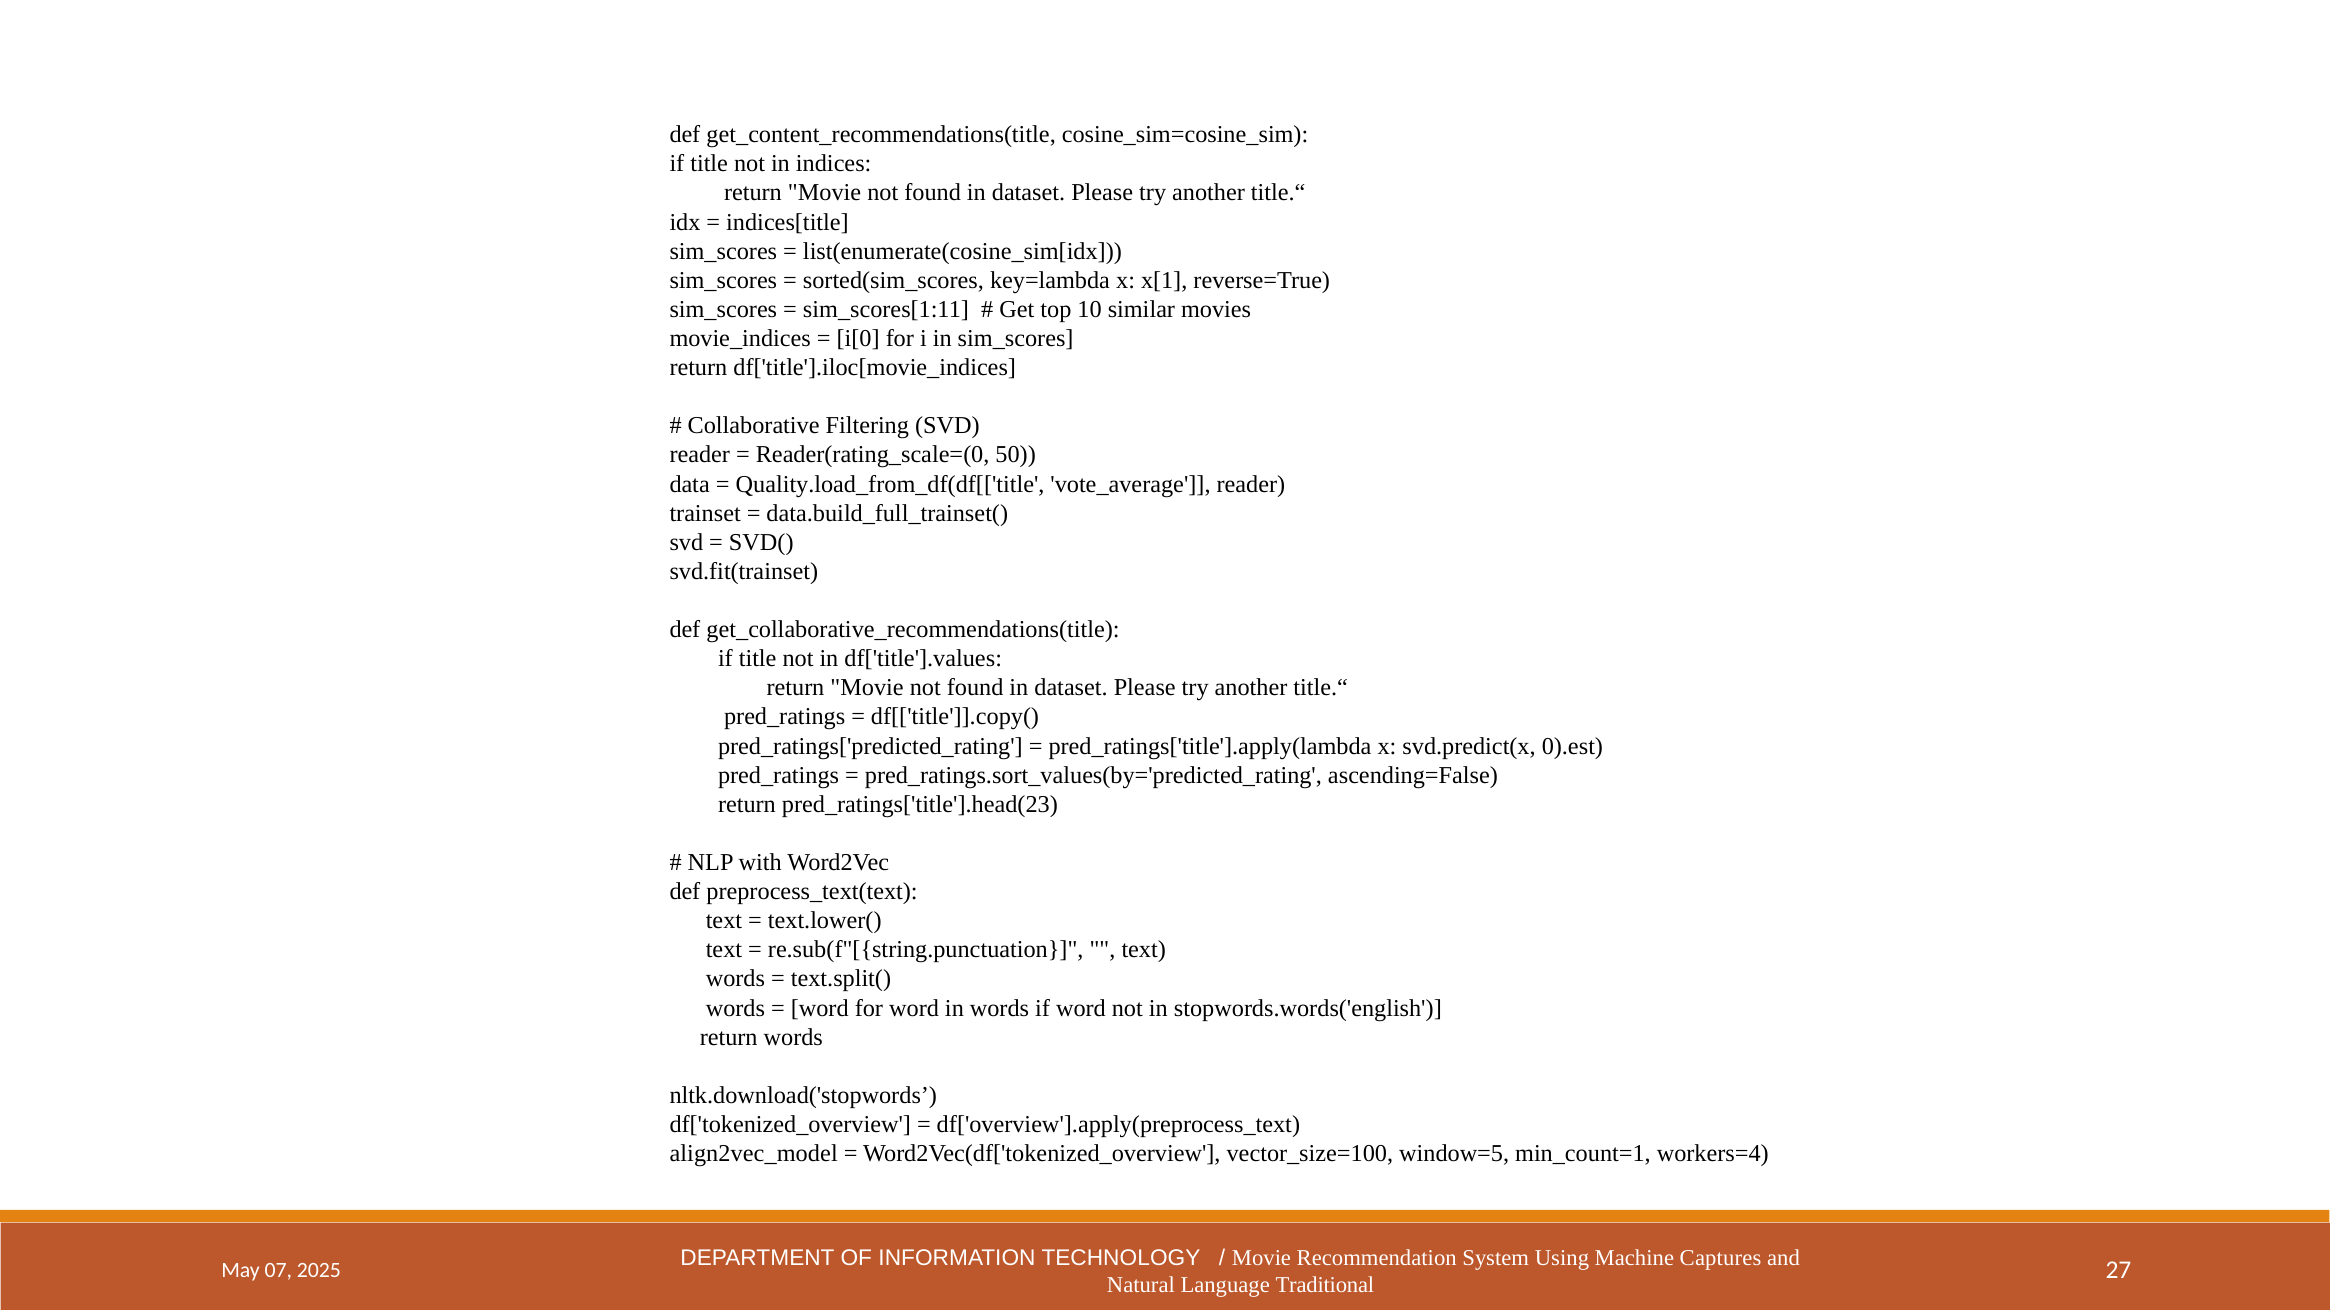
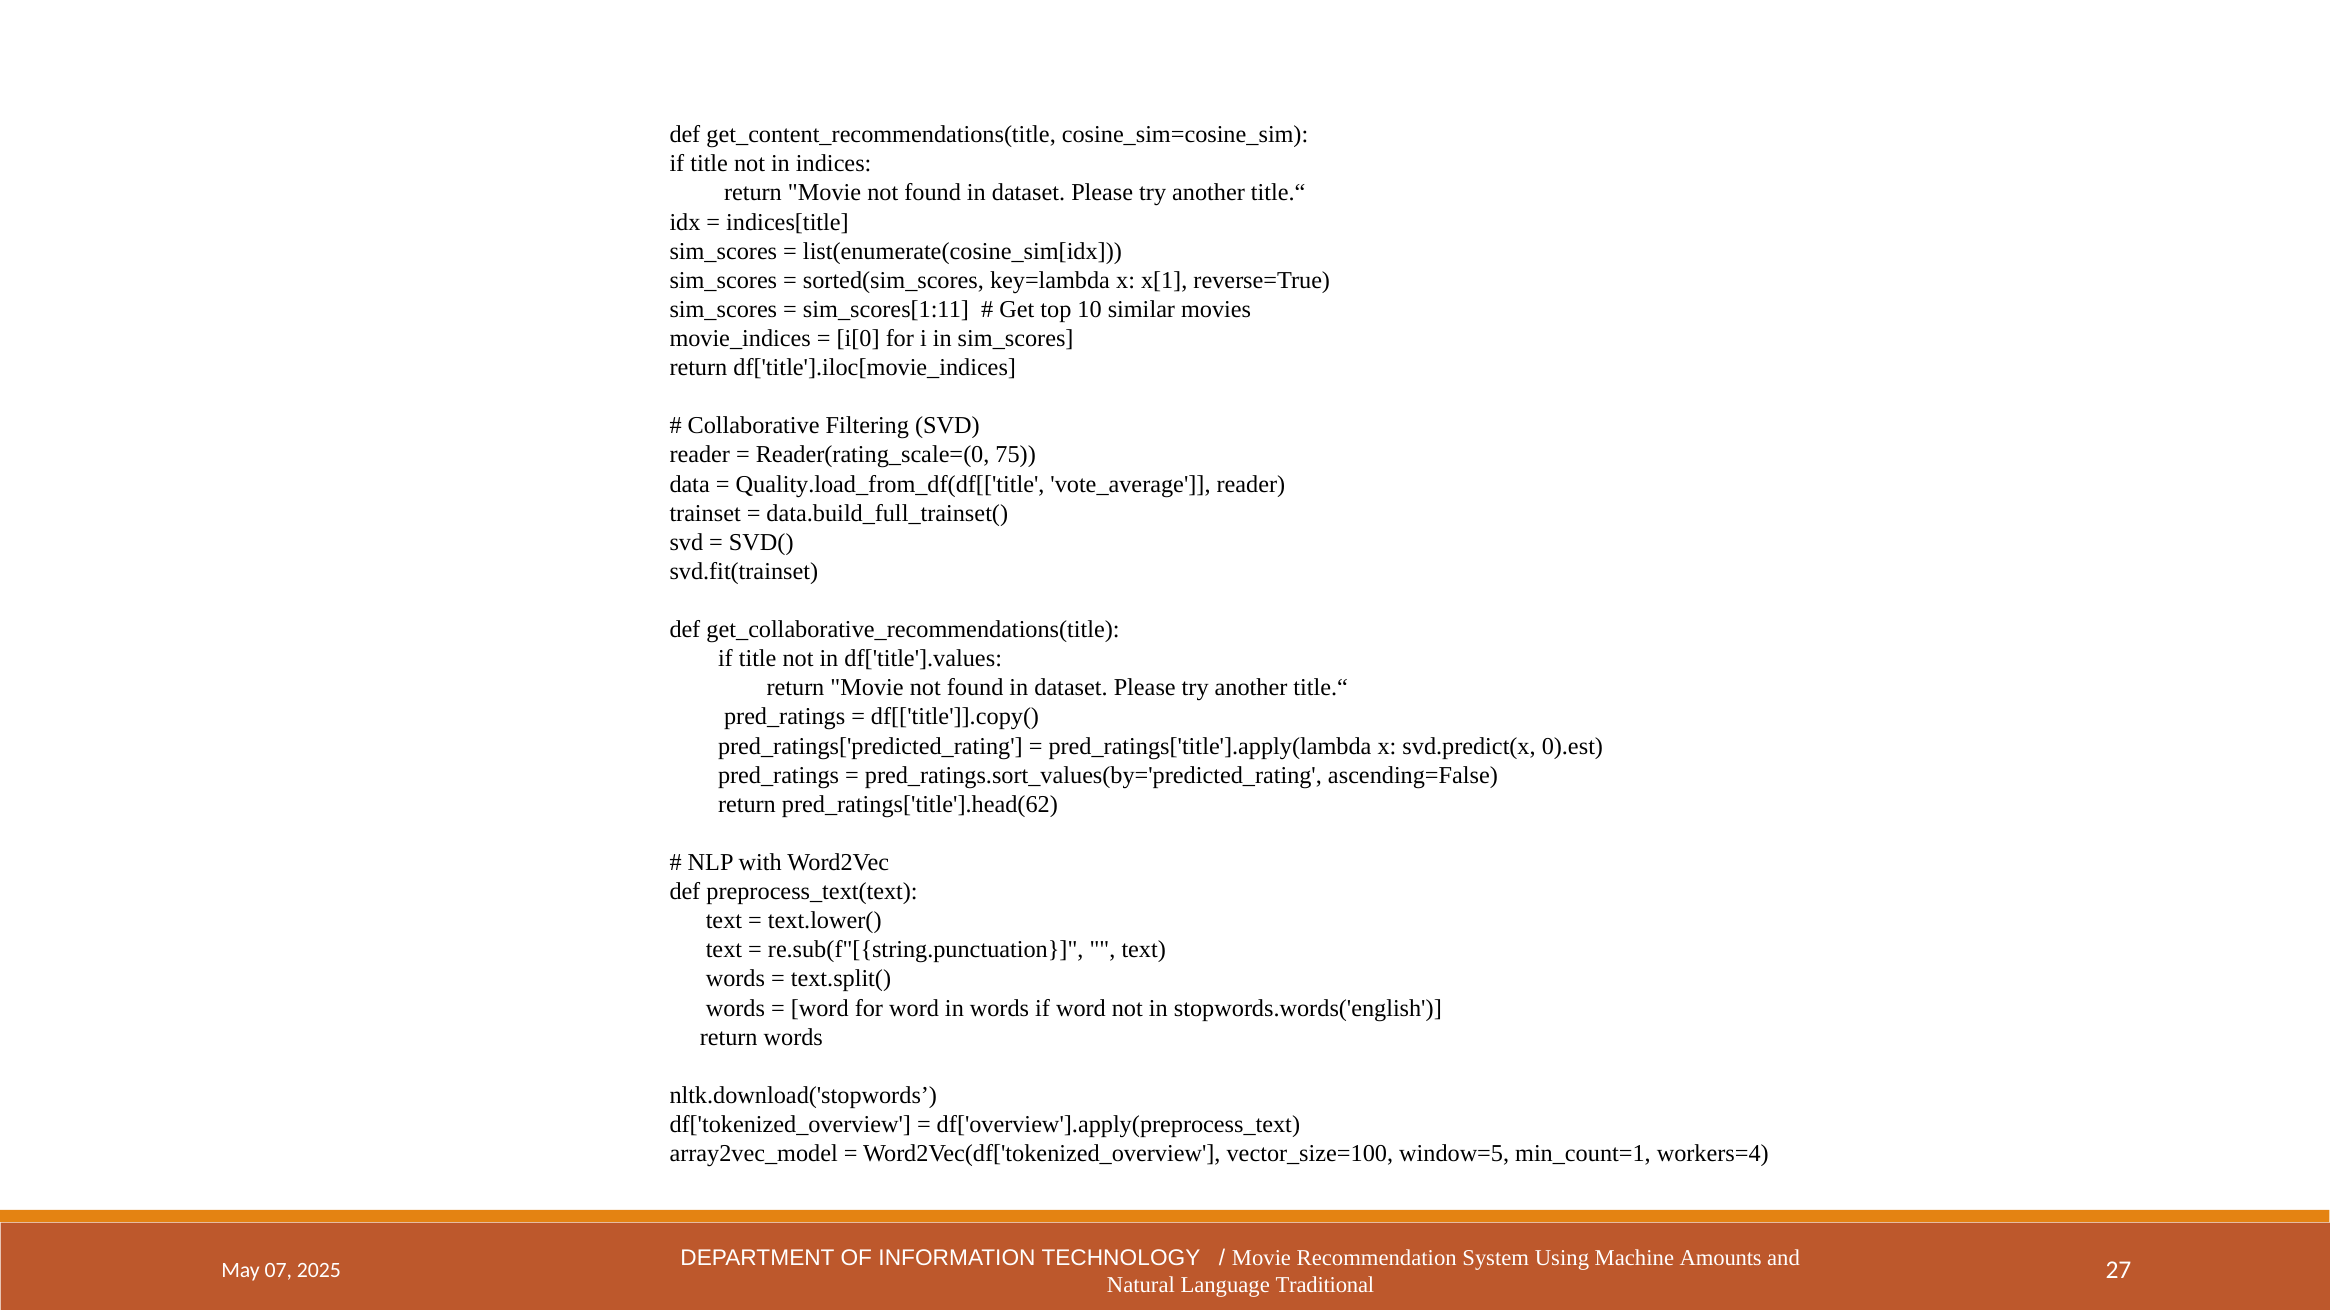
50: 50 -> 75 (1016, 455)
pred_ratings['title'].head(23: pred_ratings['title'].head(23 -> pred_ratings['title'].head(62 (920, 805)
align2vec_model: align2vec_model -> array2vec_model (754, 1154)
Captures: Captures -> Amounts (1721, 1259)
